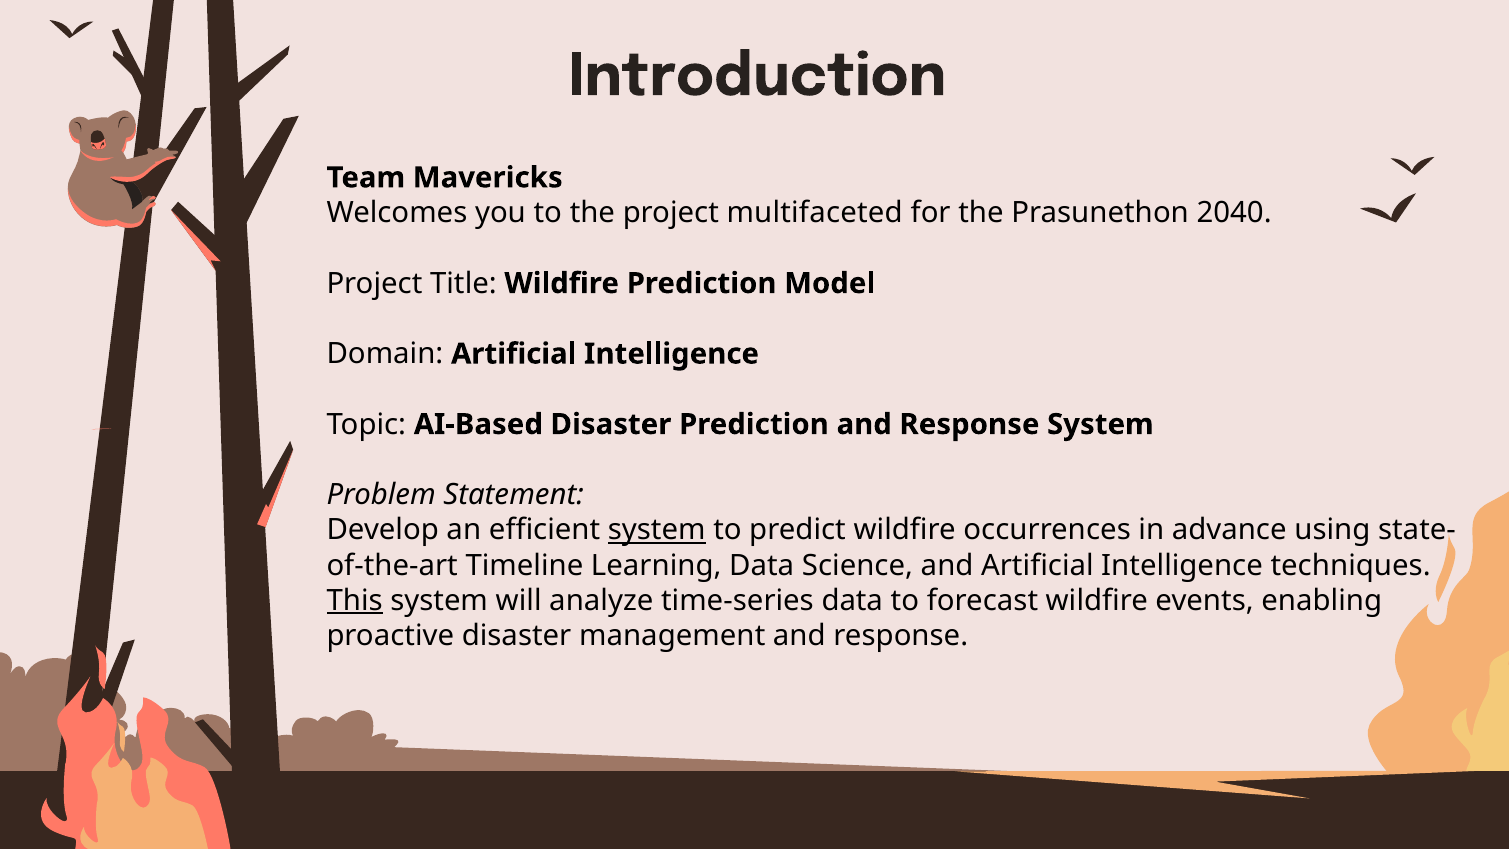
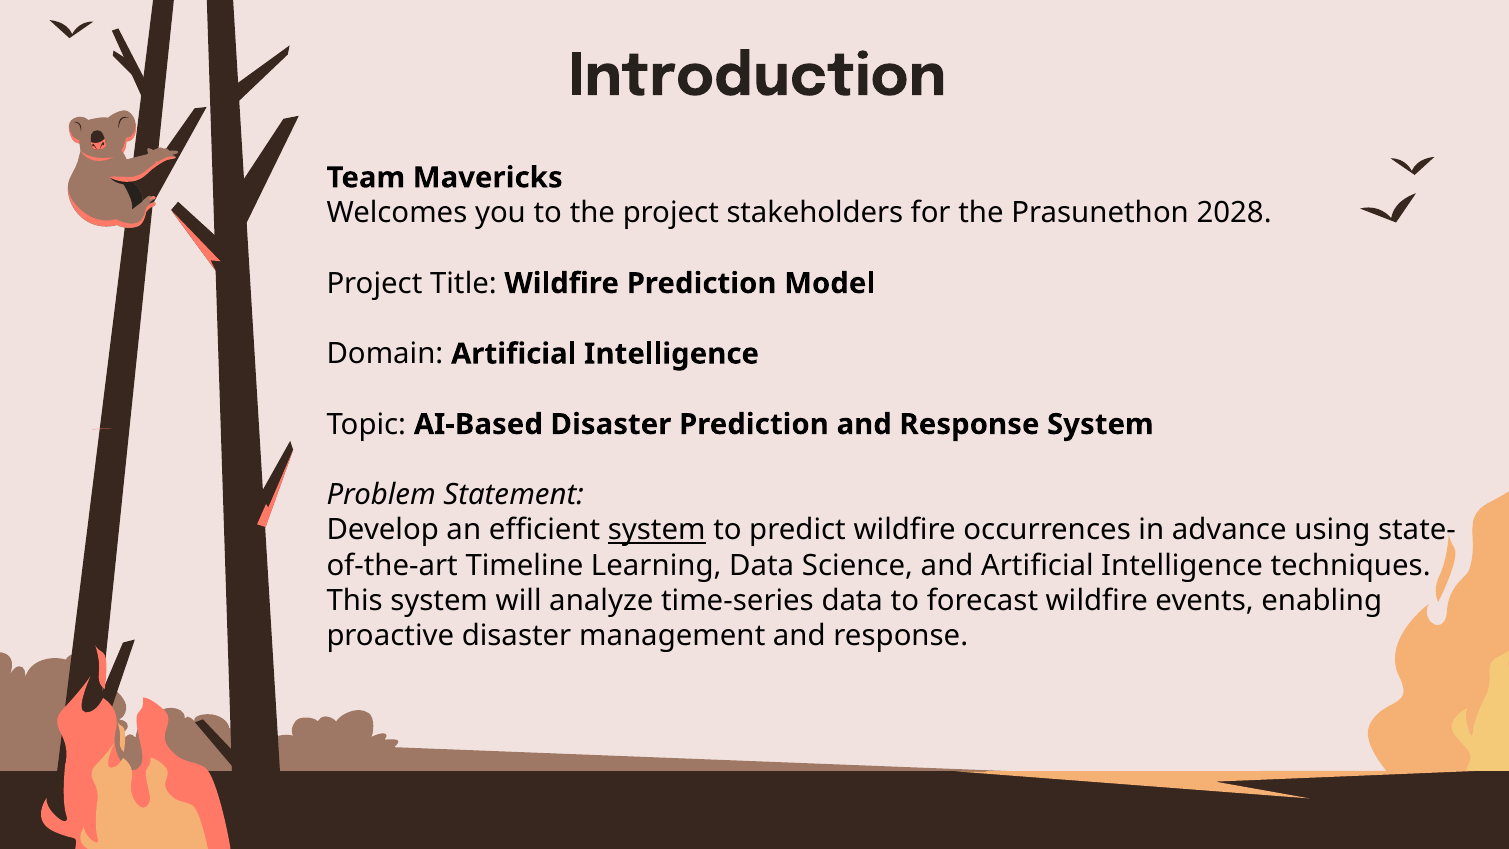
multifaceted: multifaceted -> stakeholders (815, 213)
2040: 2040 -> 2028 (1234, 213)
This underline: present -> none (355, 600)
